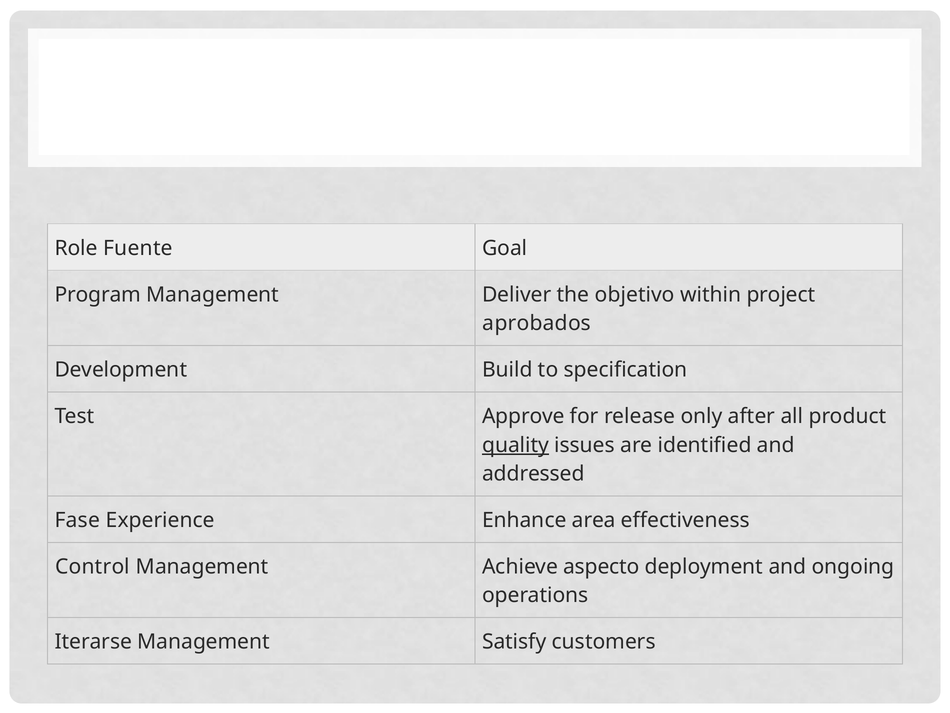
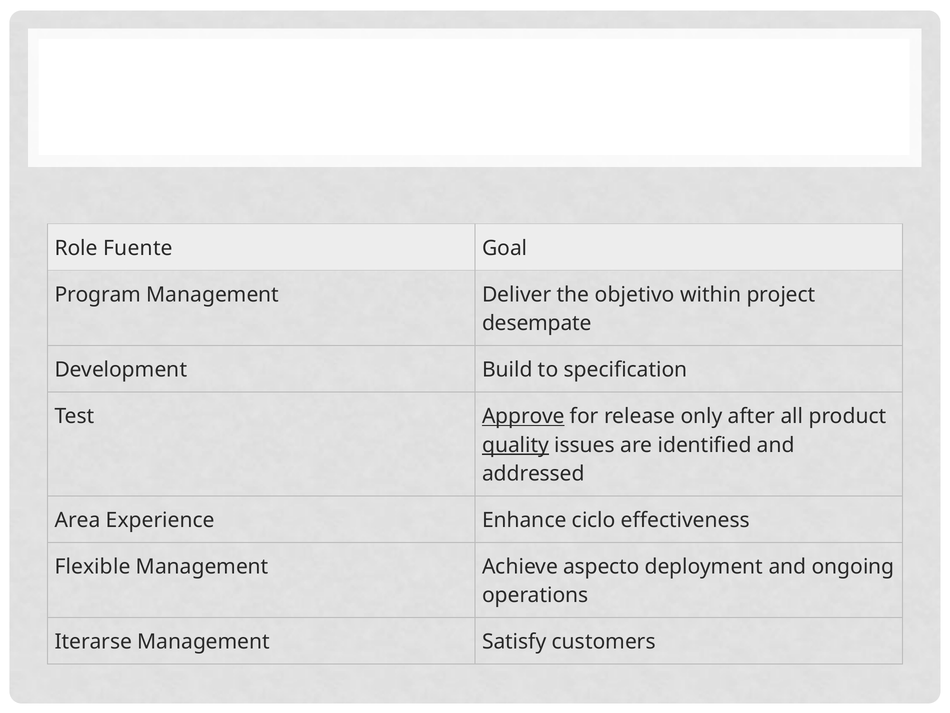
aprobados: aprobados -> desempate (537, 323)
Approve underline: none -> present (523, 416)
Fase: Fase -> Area (78, 520)
area: area -> ciclo (594, 520)
Control: Control -> Flexible (93, 566)
